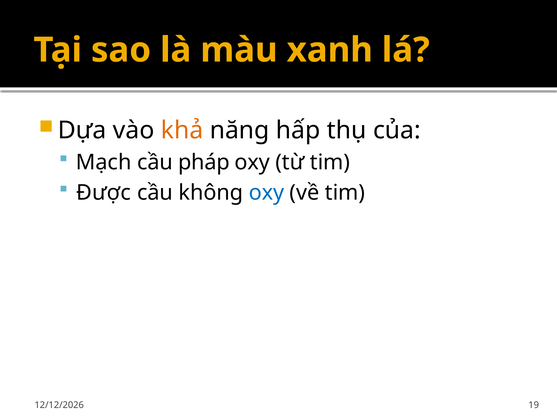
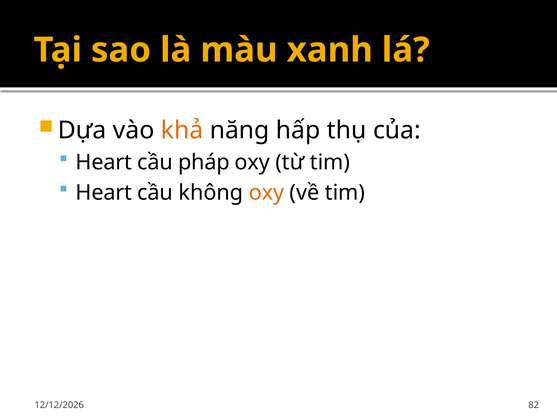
Mạch: Mạch -> Heart (104, 162)
Được: Được -> Heart (104, 193)
oxy colour: blue -> orange (267, 193)
19: 19 -> 82 (534, 405)
